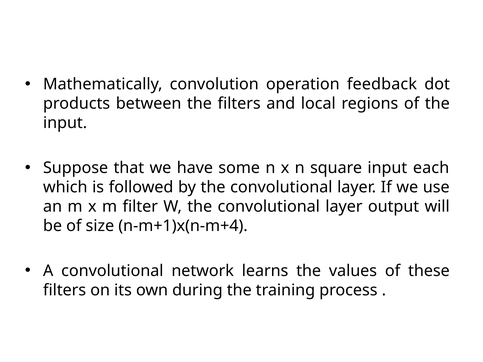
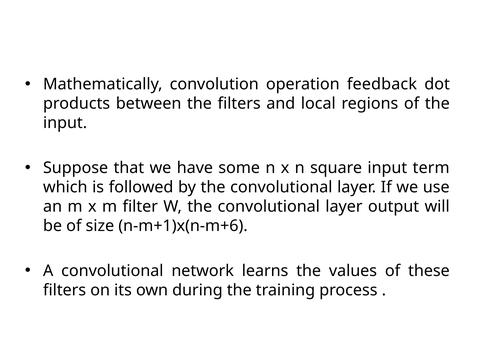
each: each -> term (431, 168)
n-m+1)x(n-m+4: n-m+1)x(n-m+4 -> n-m+1)x(n-m+6 (183, 226)
